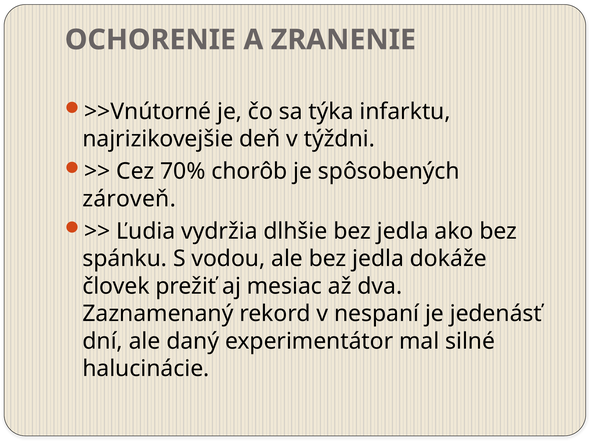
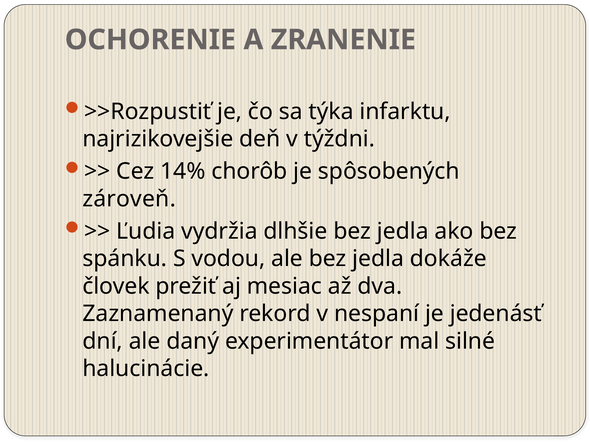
>>Vnútorné: >>Vnútorné -> >>Rozpustiť (148, 112)
70%: 70% -> 14% (183, 172)
